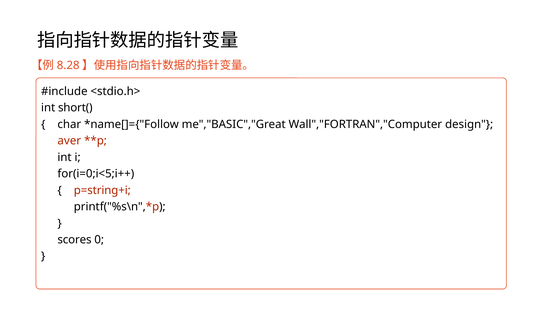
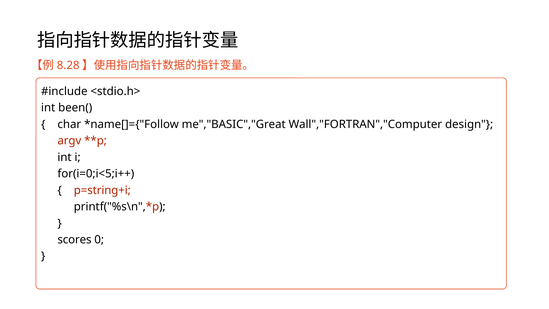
short(: short( -> been( (75, 108)
aver: aver -> argv (69, 141)
